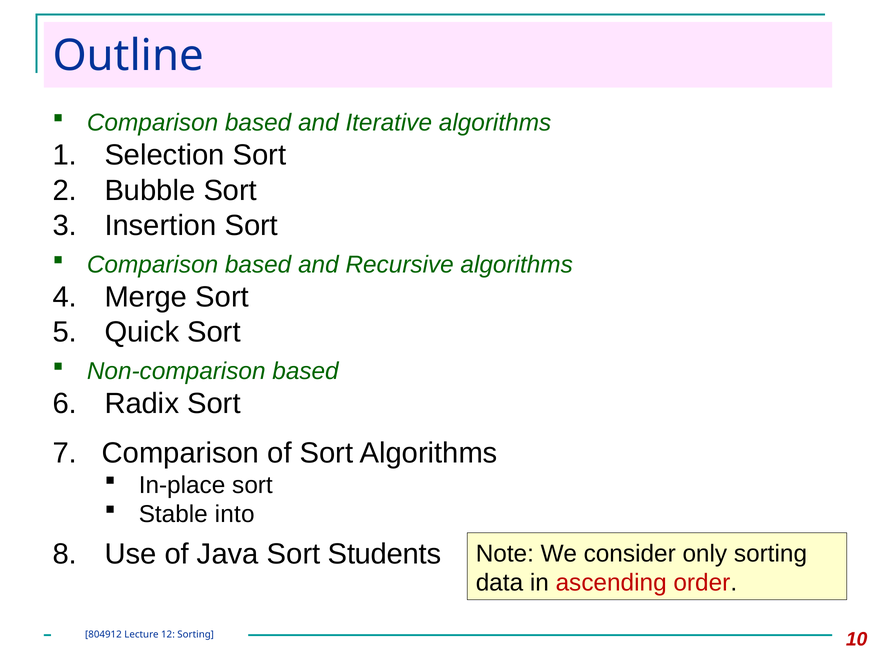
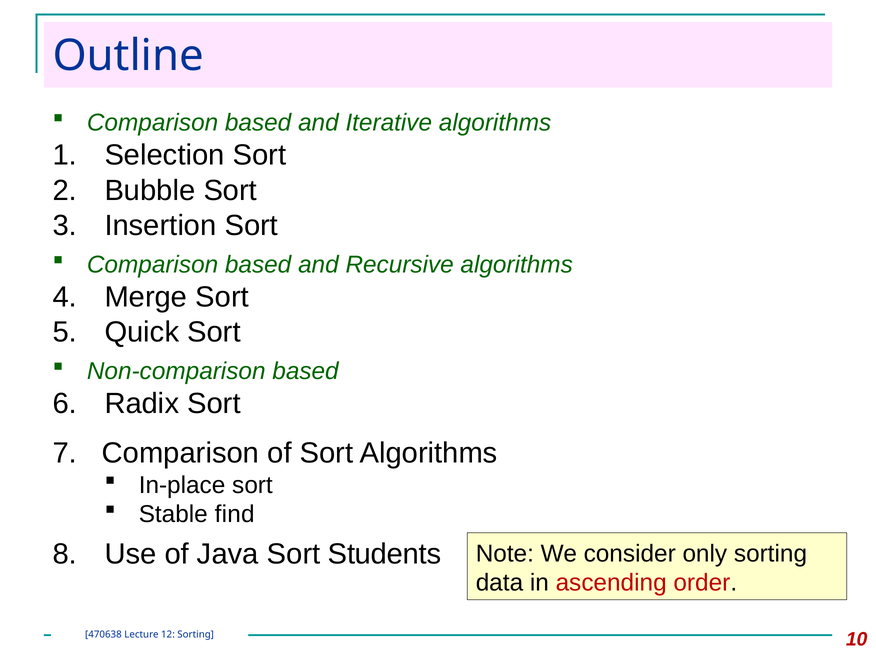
into: into -> find (235, 514)
804912: 804912 -> 470638 (103, 634)
